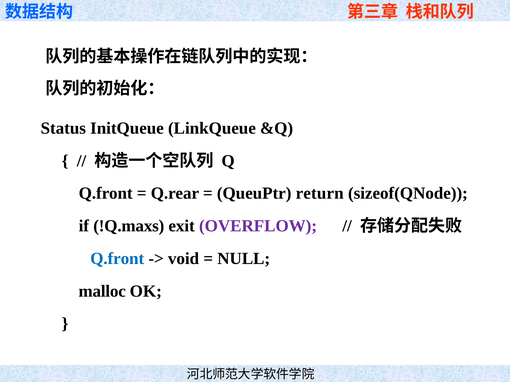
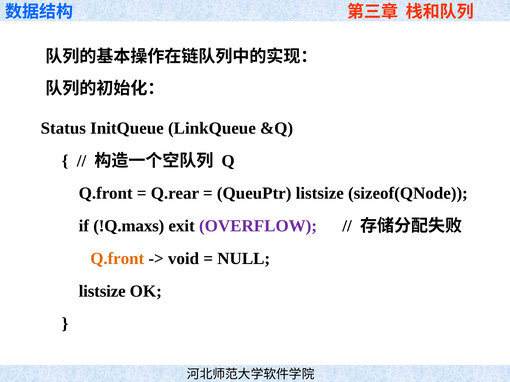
QueuPtr return: return -> listsize (320, 194)
Q.front colour: blue -> orange (117, 259)
malloc: malloc -> listsize (102, 291)
